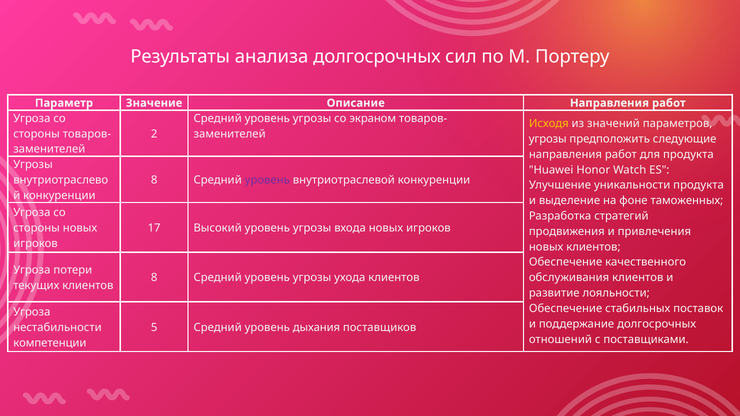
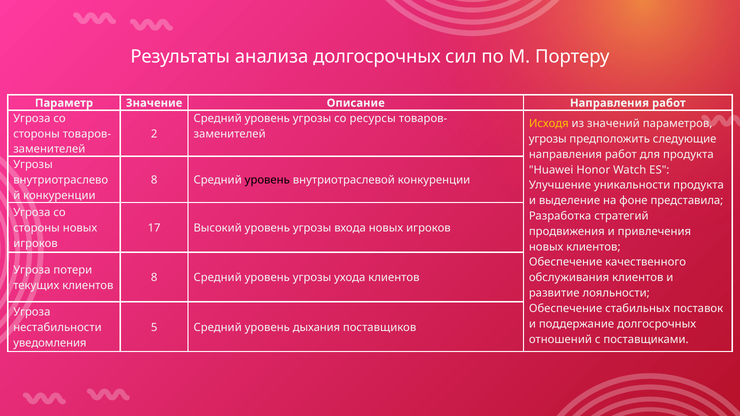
экраном: экраном -> ресурсы (373, 119)
уровень colour: purple -> black (267, 180)
таможенных: таможенных -> представила (687, 201)
компетенции: компетенции -> уведомления (50, 343)
